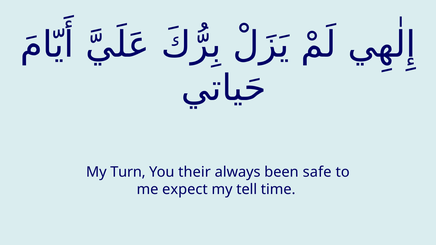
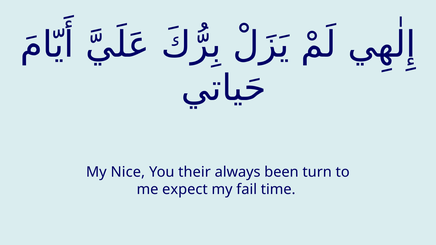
Turn: Turn -> Nice (128, 172)
safe: safe -> turn (317, 172)
tell: tell -> fail (247, 190)
